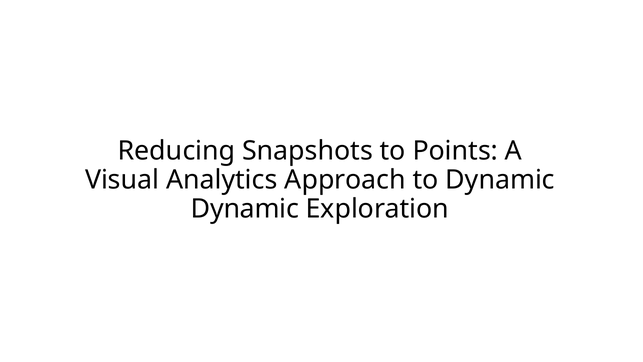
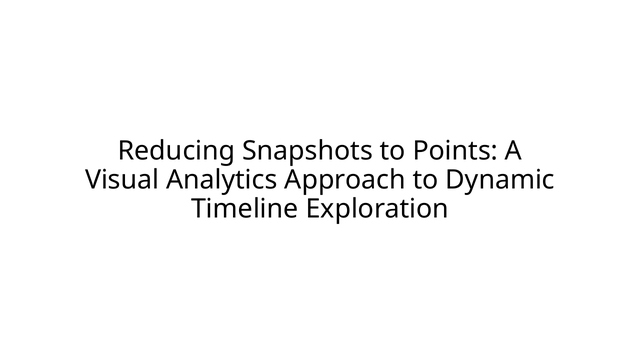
Dynamic: Dynamic -> Timeline (245, 209)
